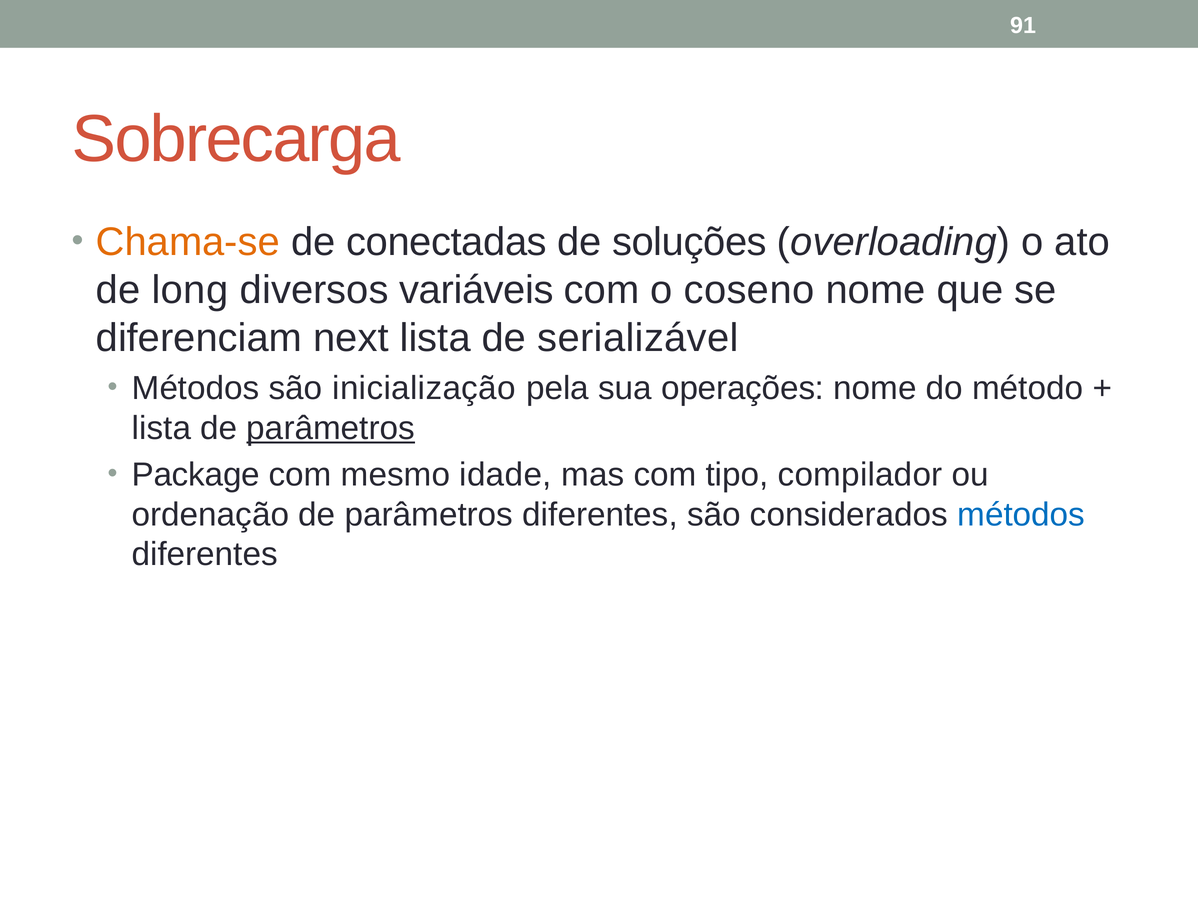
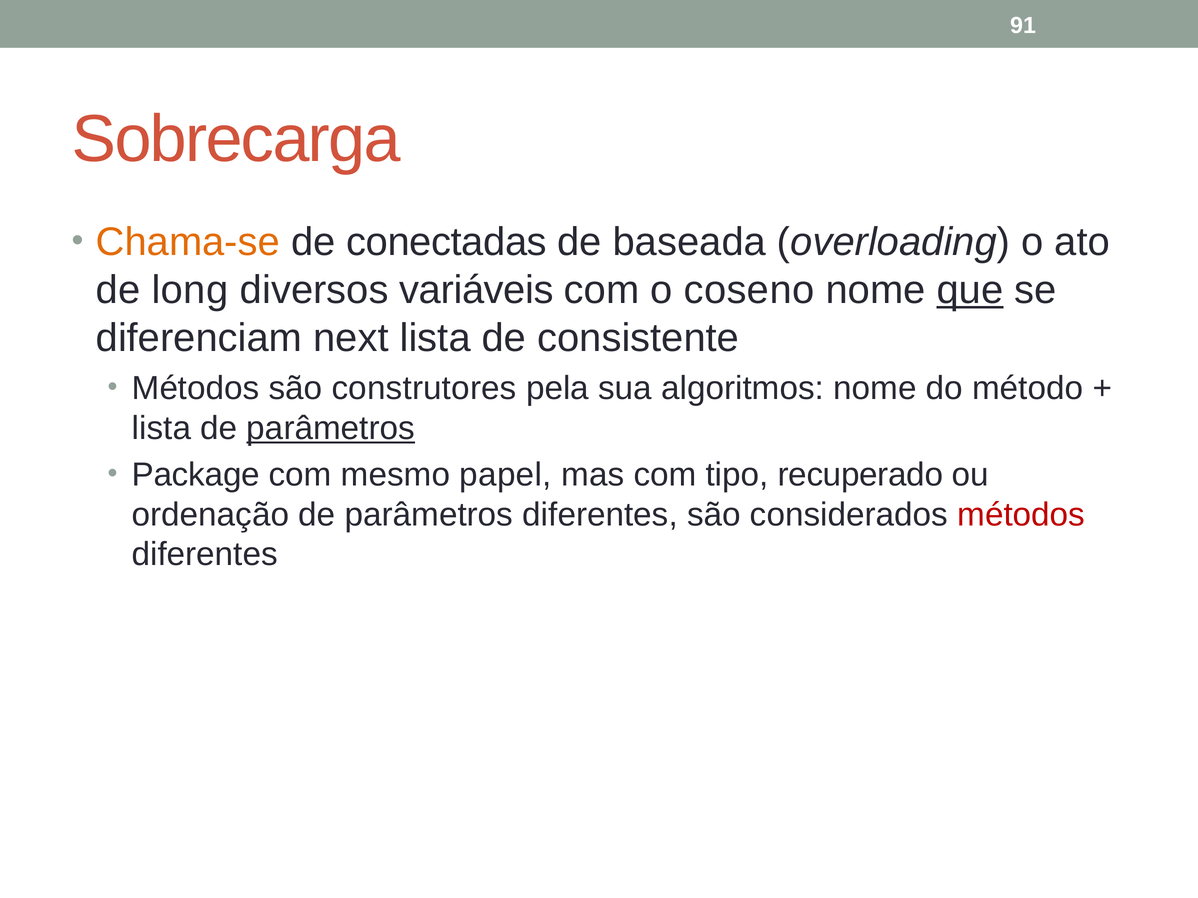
soluções: soluções -> baseada (689, 242)
que underline: none -> present (970, 290)
serializável: serializável -> consistente (638, 338)
inicialização: inicialização -> construtores (424, 388)
operações: operações -> algoritmos (743, 388)
idade: idade -> papel (506, 475)
compilador: compilador -> recuperado (860, 475)
métodos colour: blue -> red (1021, 515)
